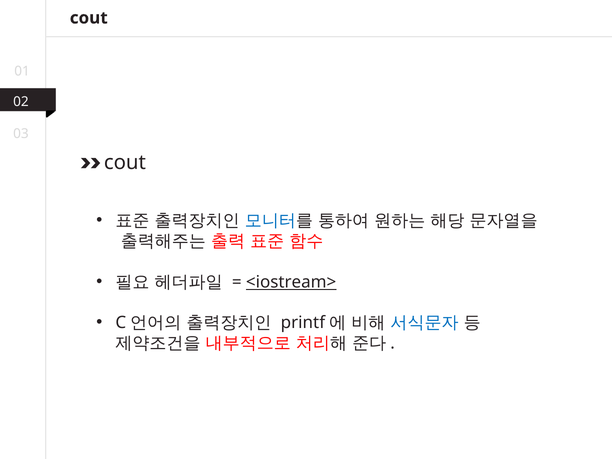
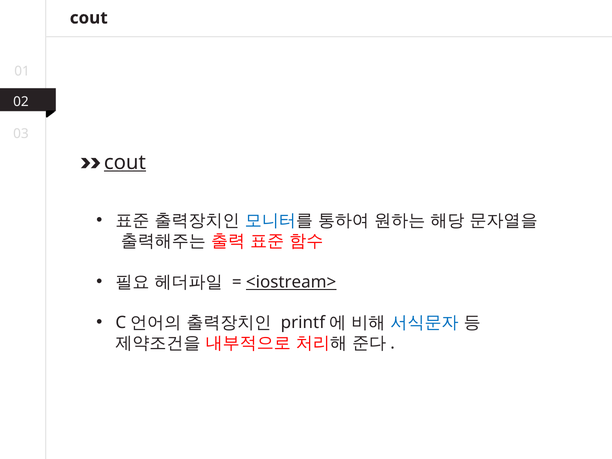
cout underline: none -> present (125, 162)
